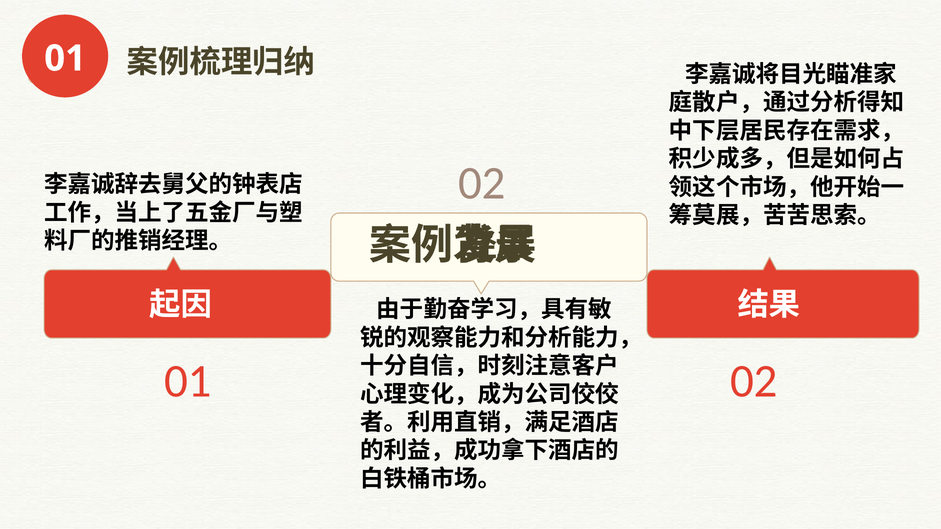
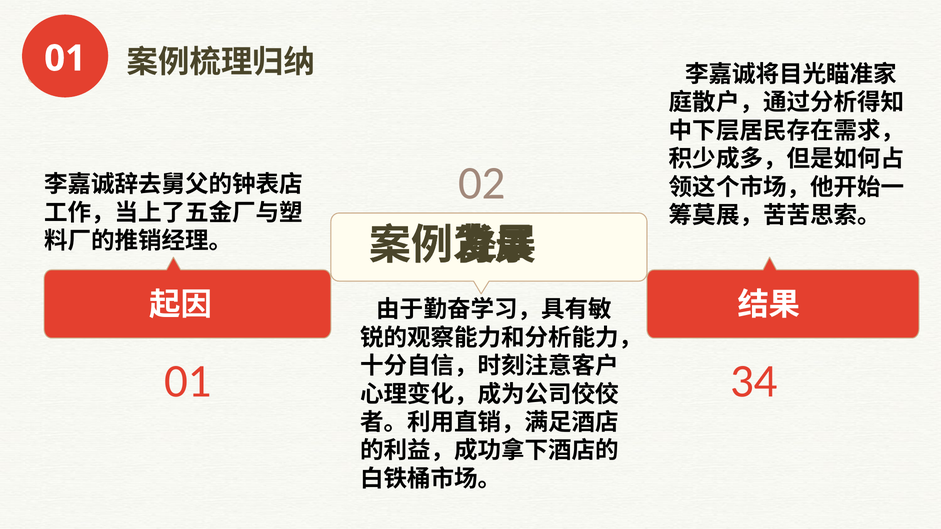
01 02: 02 -> 34 (754, 382)
